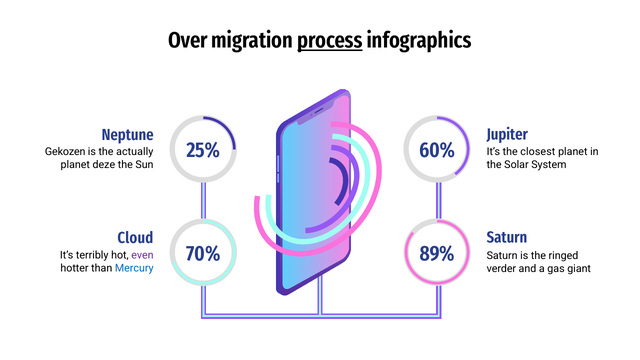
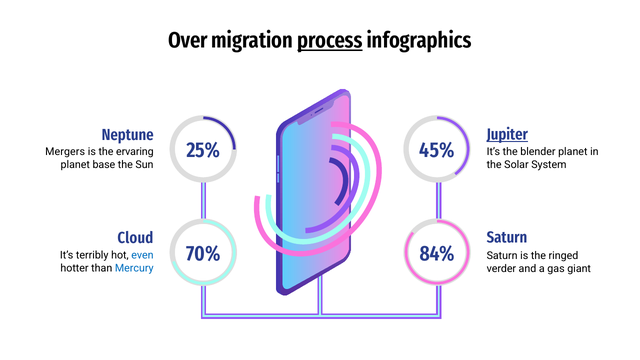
Jupiter underline: none -> present (507, 135)
60%: 60% -> 45% (437, 150)
closest: closest -> blender (538, 152)
Gekozen: Gekozen -> Mergers (65, 152)
actually: actually -> ervaring (135, 152)
deze: deze -> base (104, 165)
89%: 89% -> 84% (437, 254)
even colour: purple -> blue (142, 255)
